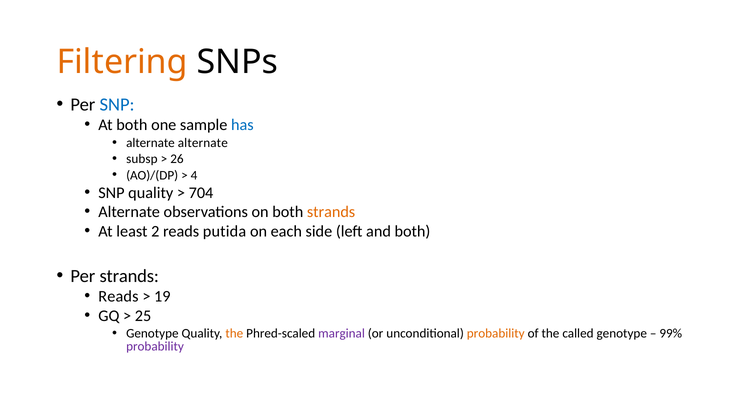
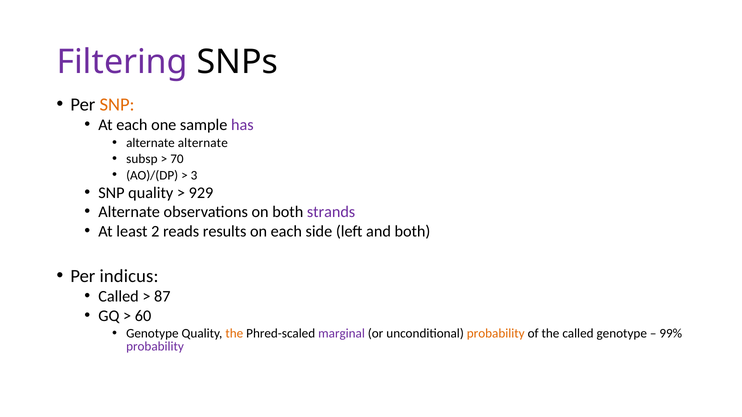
Filtering colour: orange -> purple (122, 62)
SNP colour: blue -> orange (117, 105)
At both: both -> each (132, 125)
has colour: blue -> purple (242, 125)
26: 26 -> 70 (177, 159)
4: 4 -> 3 (194, 175)
704: 704 -> 929 (201, 193)
strands colour: orange -> purple (331, 212)
putida: putida -> results (225, 232)
Per strands: strands -> indicus (129, 276)
Reads: Reads -> Called (119, 297)
19: 19 -> 87 (162, 297)
25: 25 -> 60 (143, 316)
